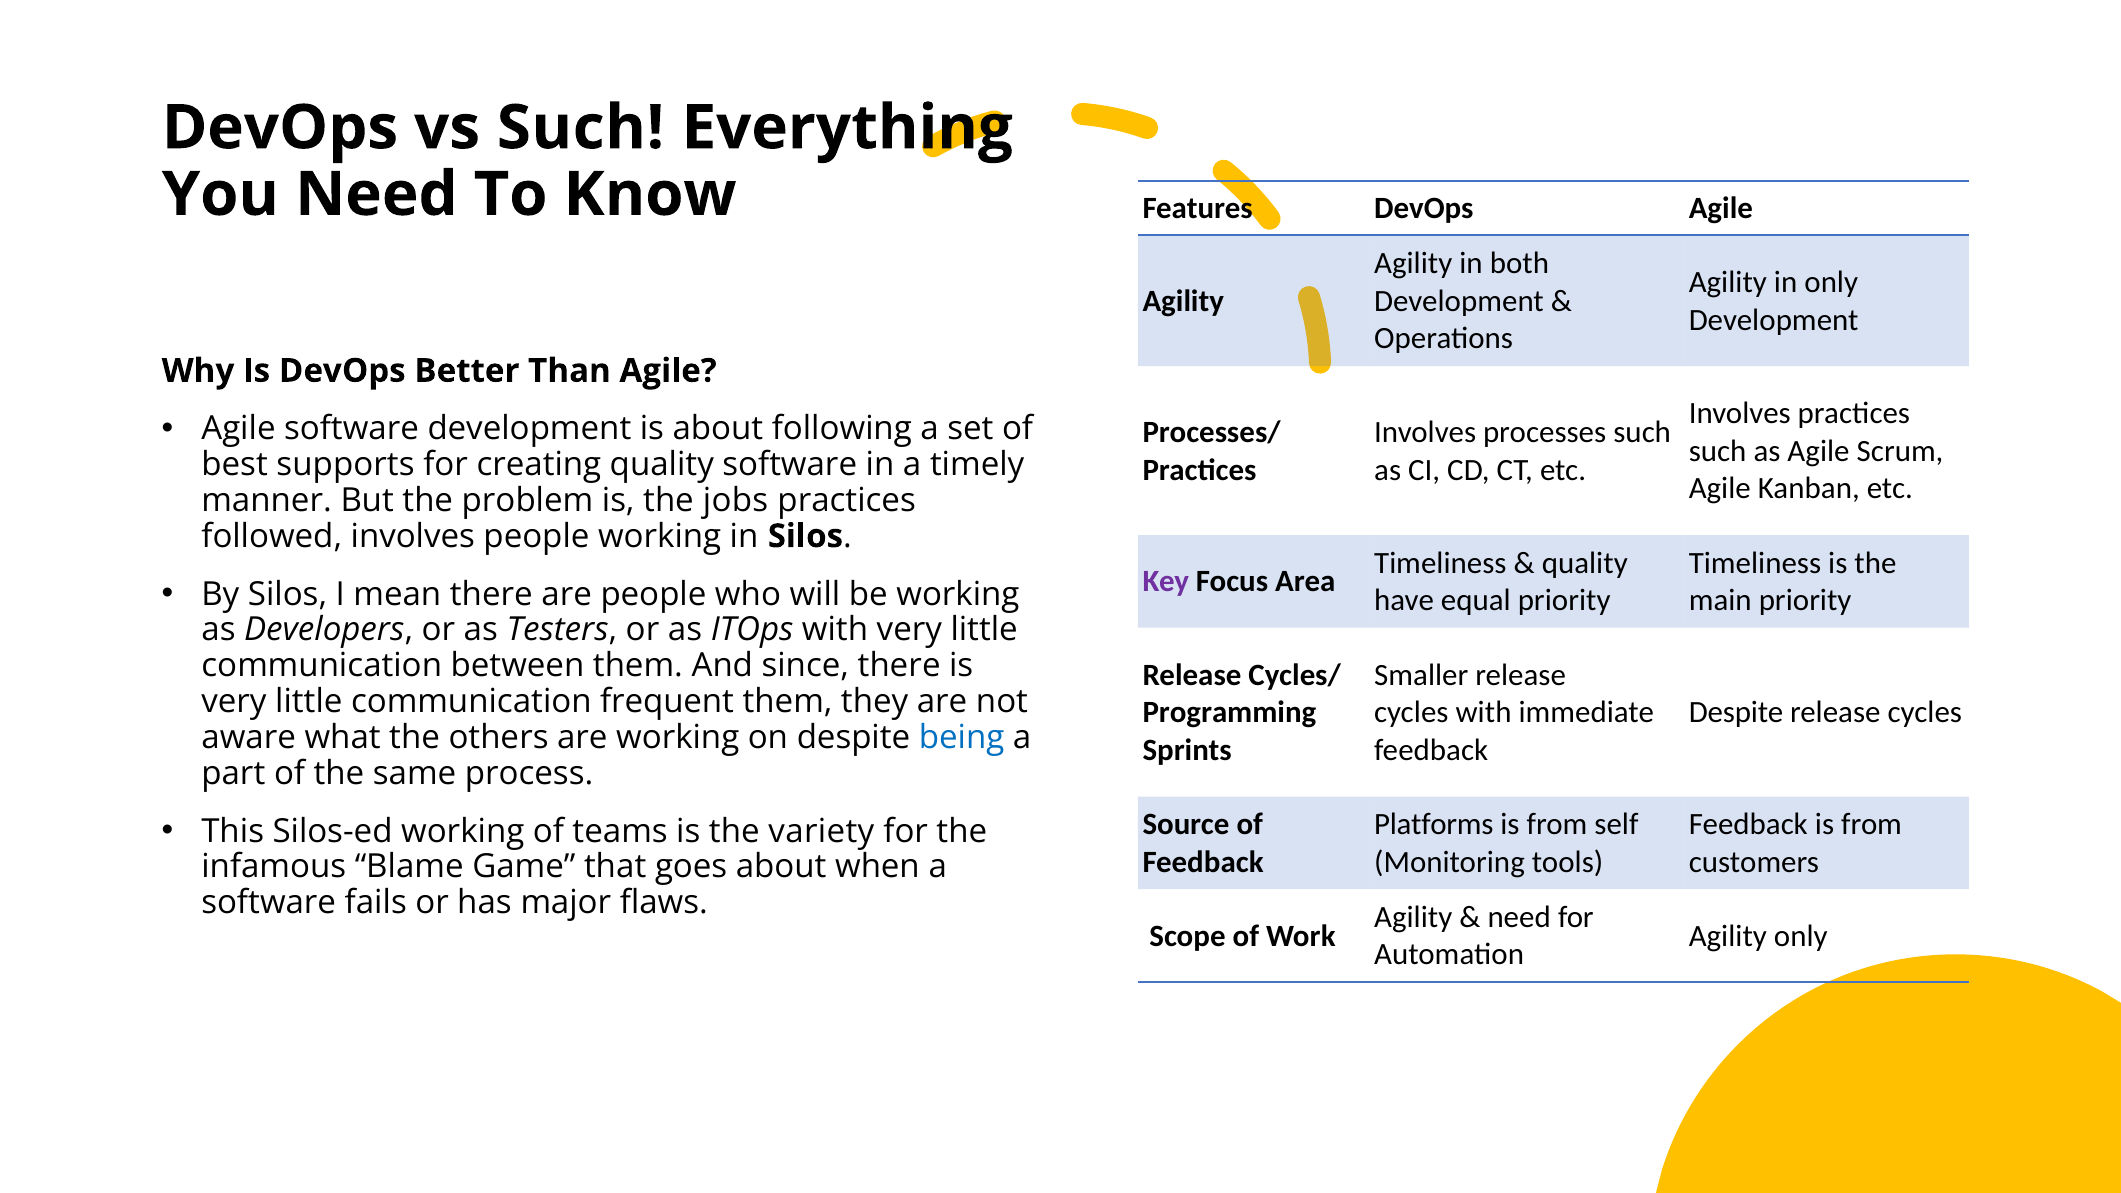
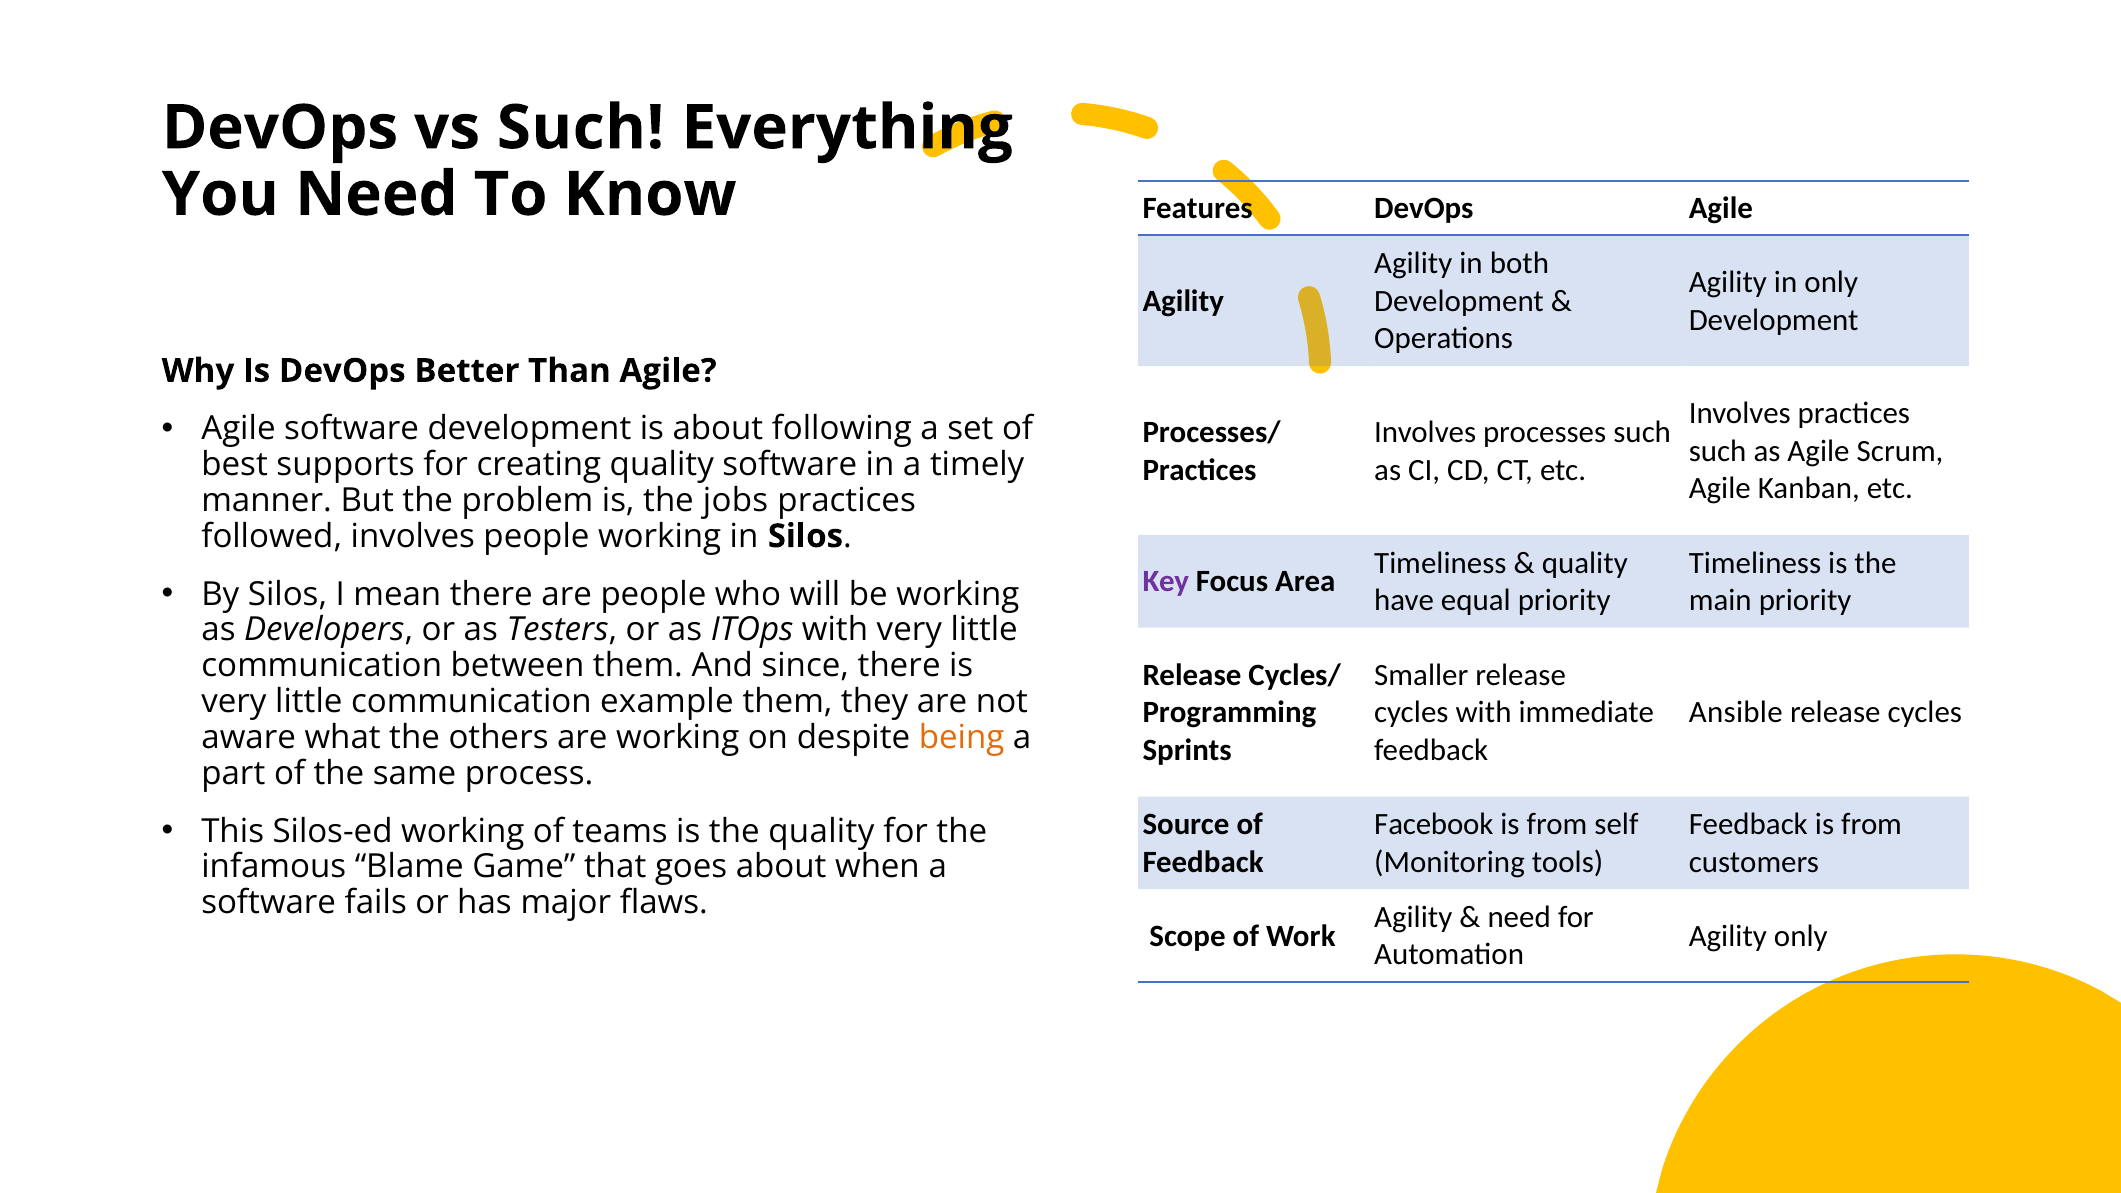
frequent: frequent -> example (667, 702)
Despite: Despite -> Ansible (1736, 713)
being colour: blue -> orange (962, 737)
Platforms: Platforms -> Facebook (1434, 824)
the variety: variety -> quality (821, 831)
